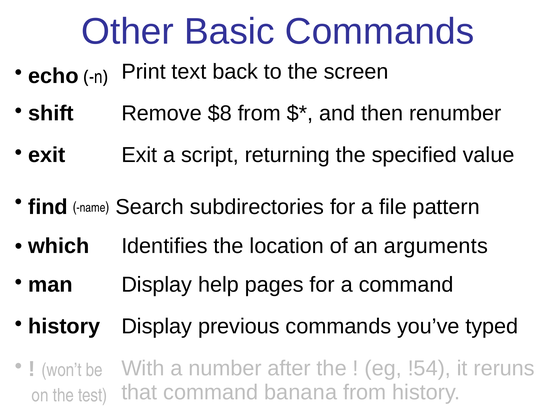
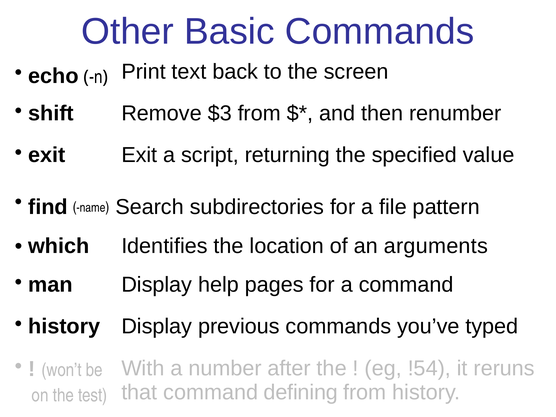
$8: $8 -> $3 (220, 113)
banana: banana -> defining (301, 392)
